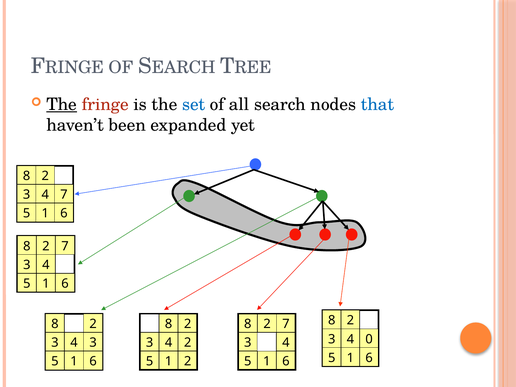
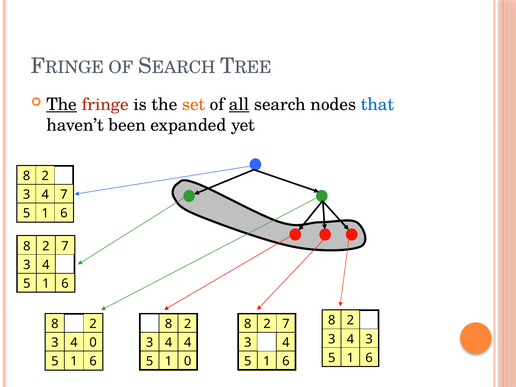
set colour: blue -> orange (194, 104)
all underline: none -> present (239, 104)
4 0: 0 -> 3 (369, 339)
4 3: 3 -> 0 (93, 343)
4 2: 2 -> 4 (188, 343)
1 2: 2 -> 0 (188, 361)
